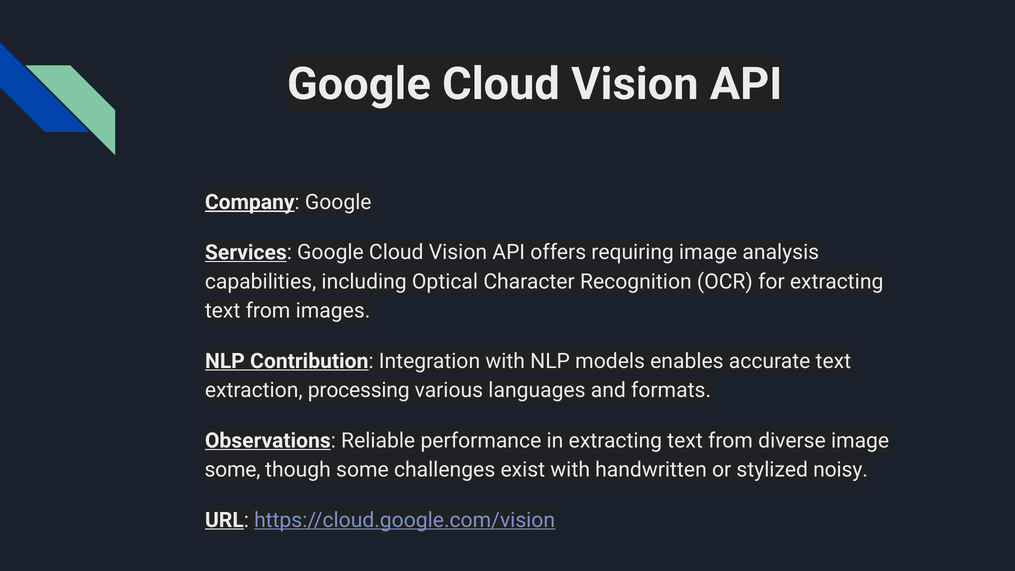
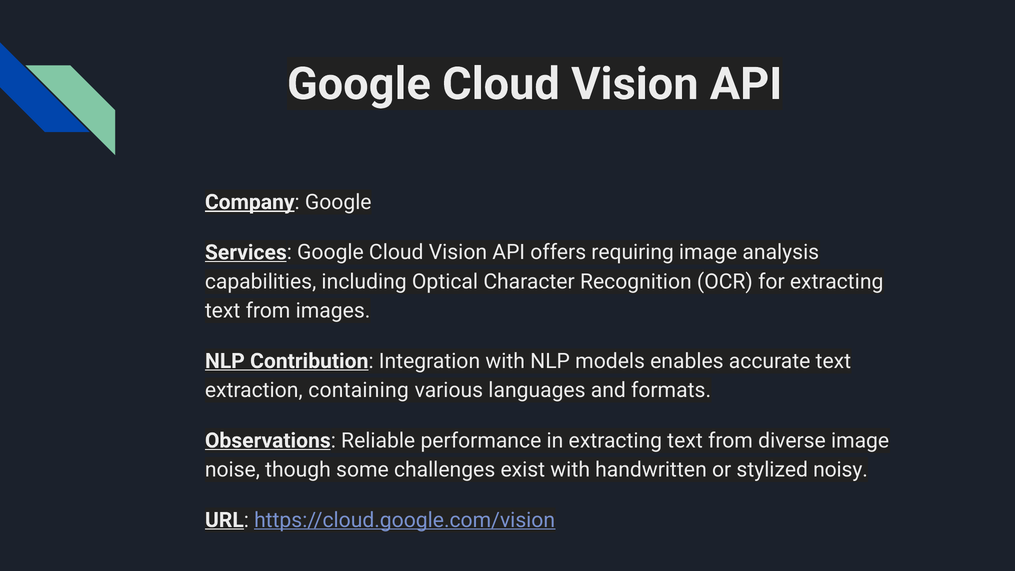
processing: processing -> containing (359, 390)
some: some -> noise (232, 470)
